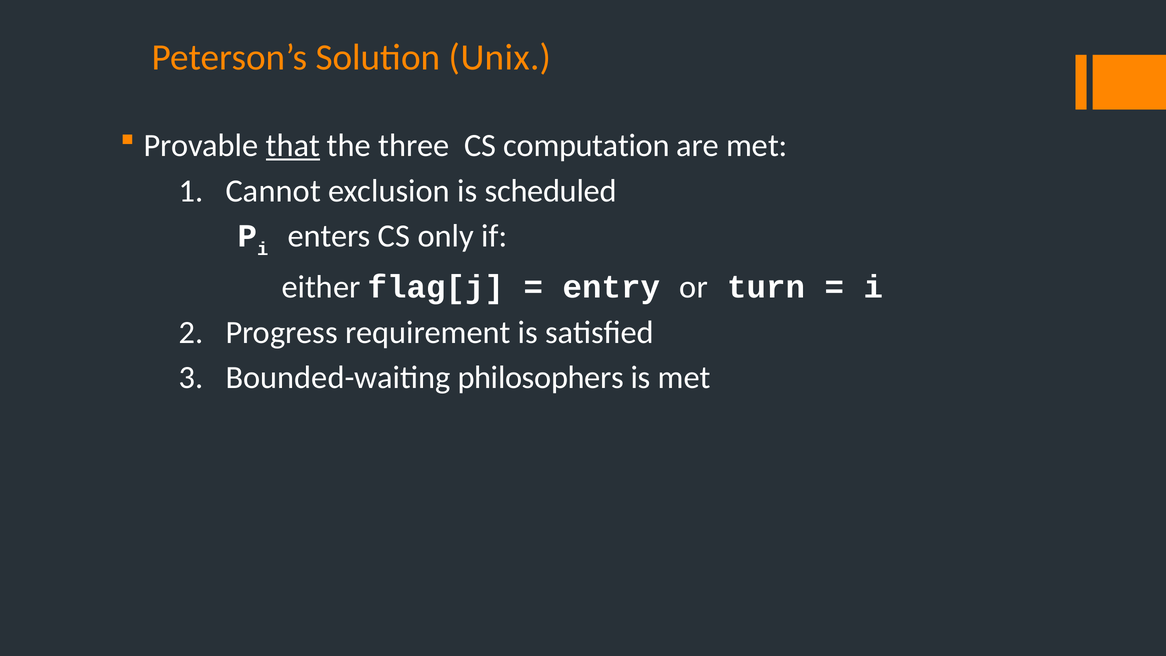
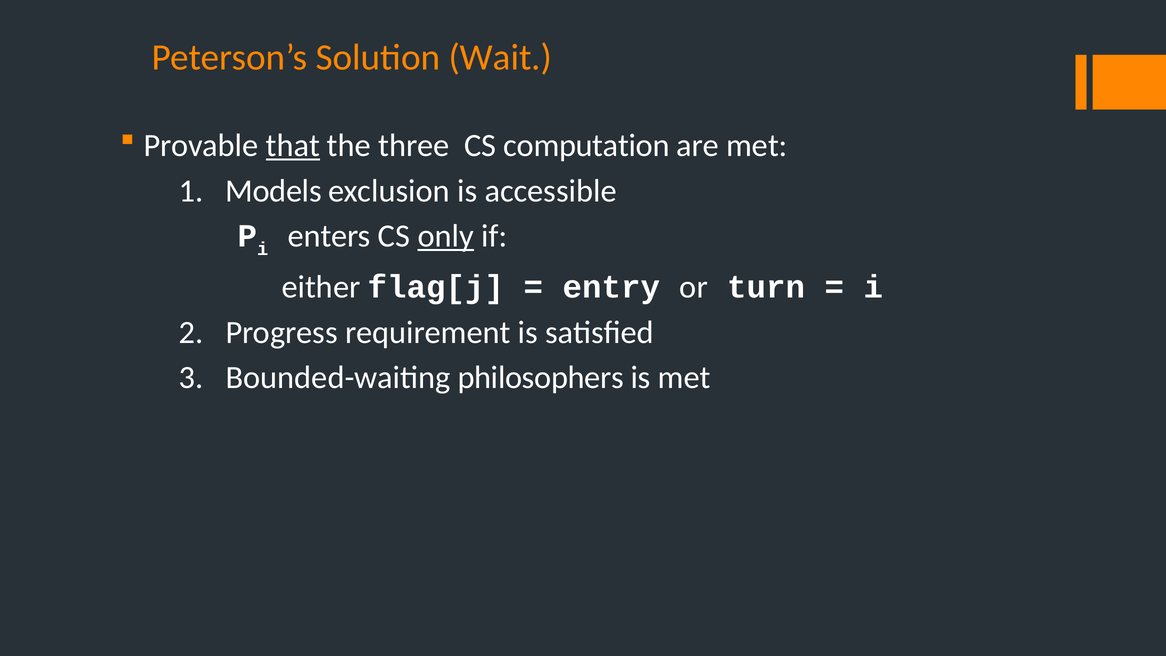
Unix: Unix -> Wait (500, 57)
Cannot: Cannot -> Models (274, 191)
scheduled: scheduled -> accessible (551, 191)
only underline: none -> present (446, 236)
